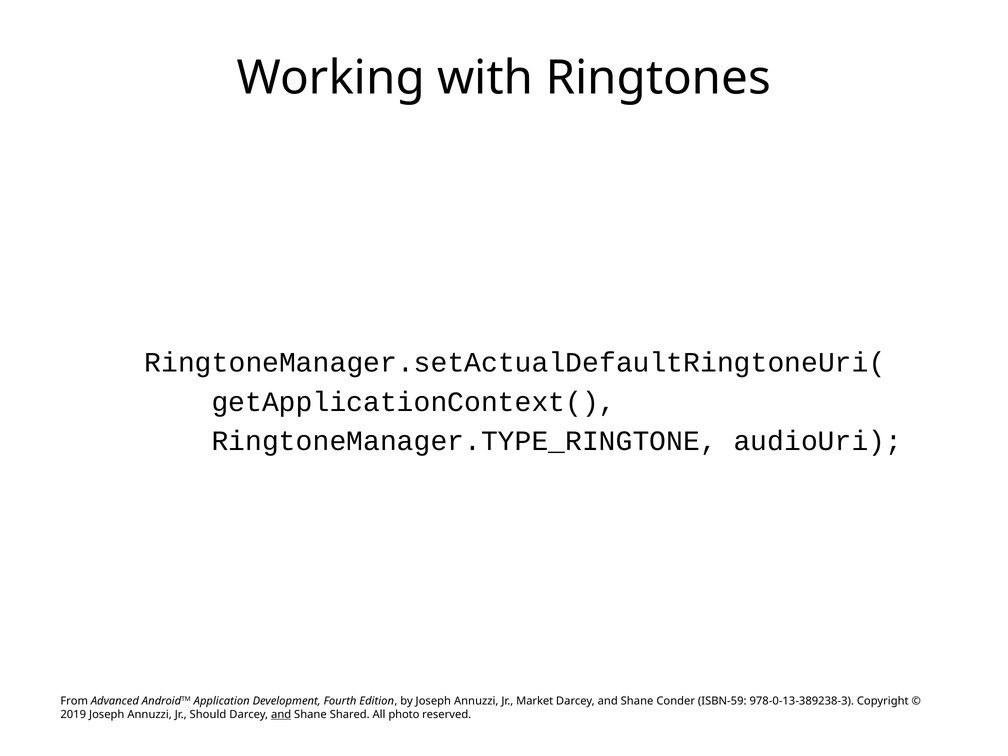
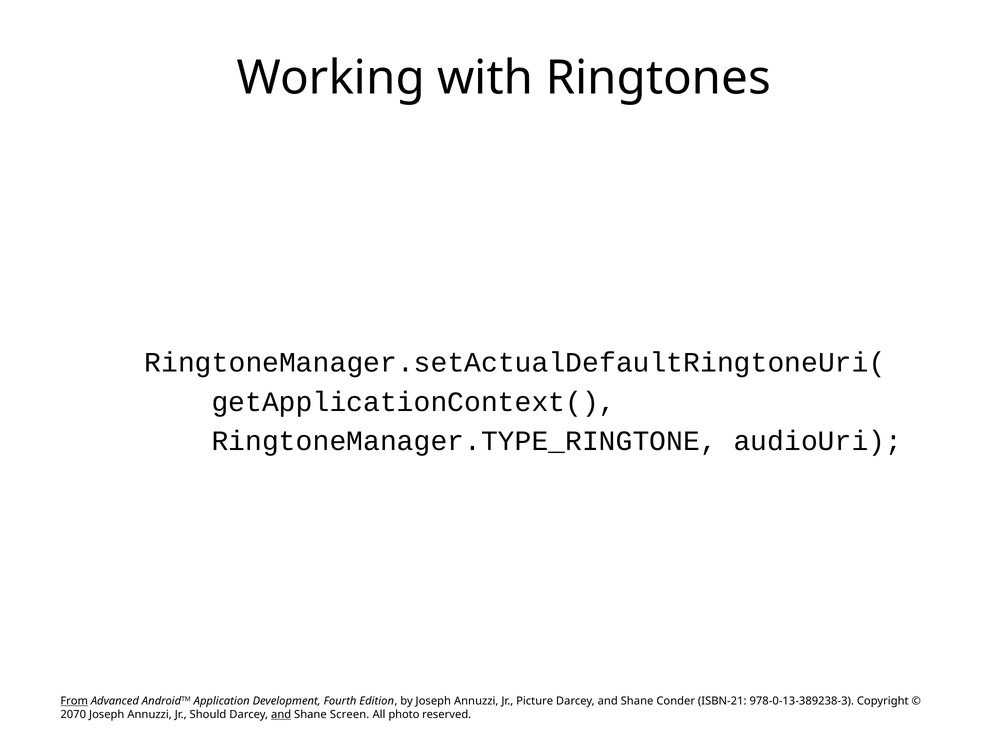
From underline: none -> present (74, 701)
Market: Market -> Picture (535, 701)
ISBN-59: ISBN-59 -> ISBN-21 (722, 701)
2019: 2019 -> 2070 (73, 714)
Shared: Shared -> Screen (350, 714)
